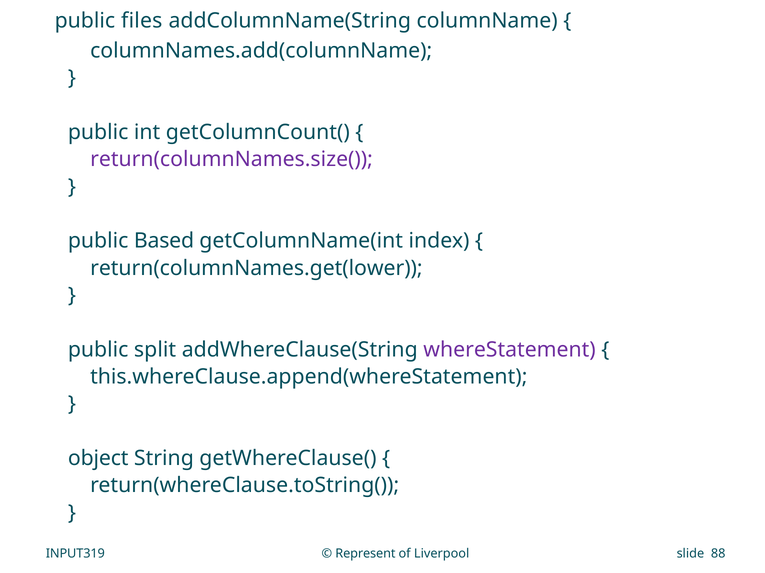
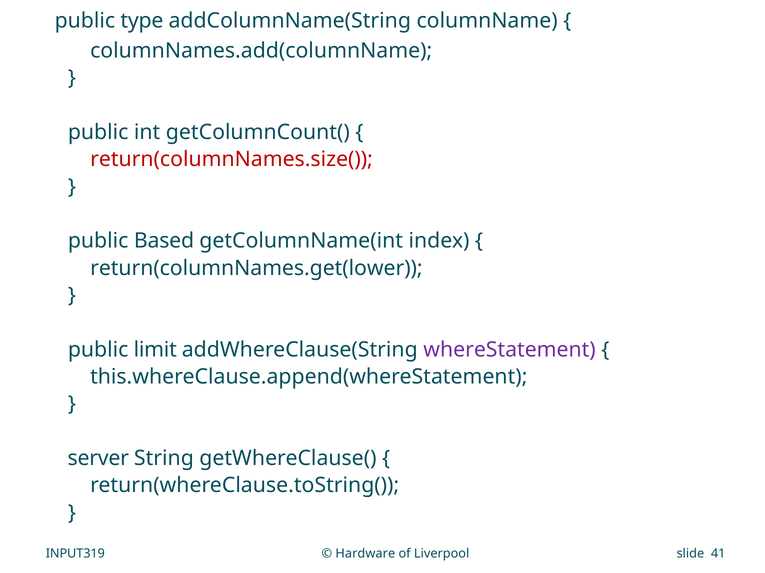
files: files -> type (142, 21)
return(columnNames.size( colour: purple -> red (232, 160)
split: split -> limit (155, 350)
object: object -> server (98, 459)
Represent: Represent -> Hardware (365, 554)
88: 88 -> 41 (718, 554)
